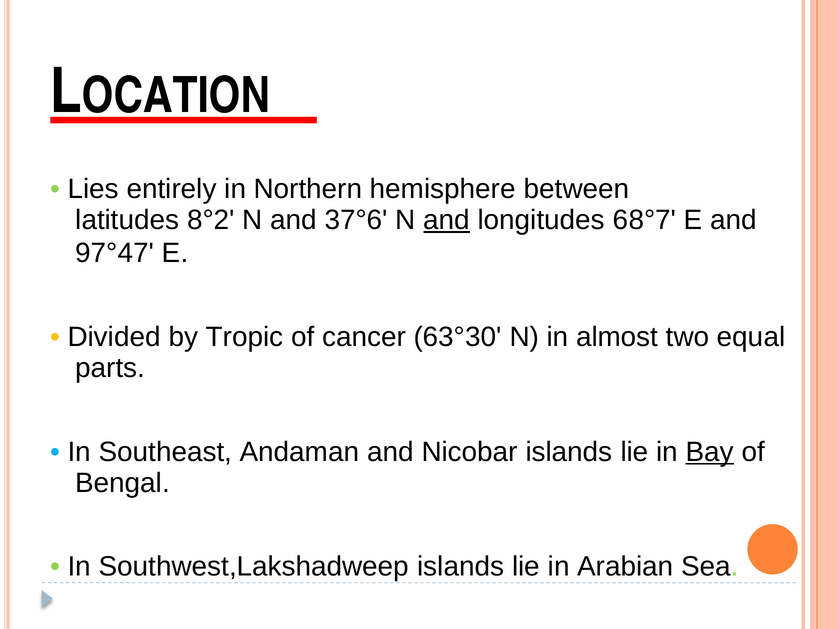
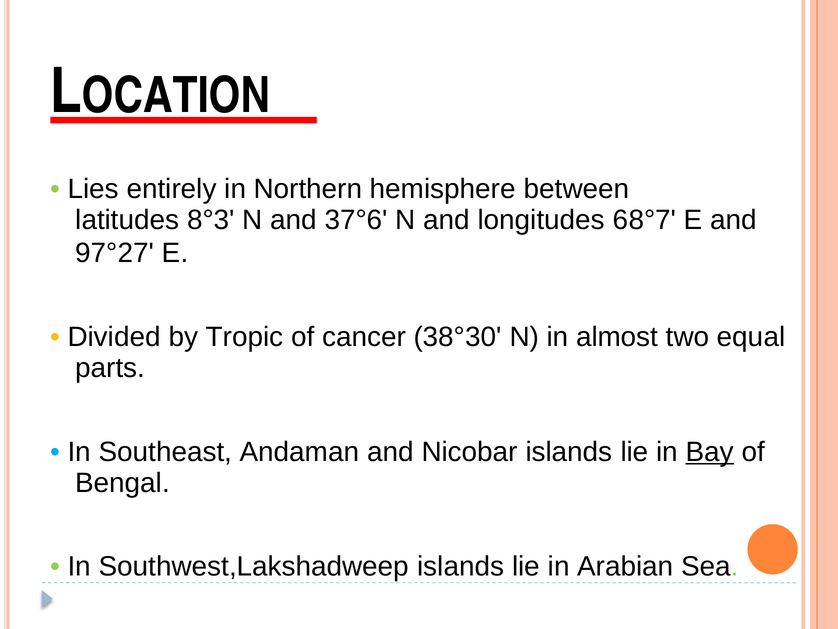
8°2: 8°2 -> 8°3 (211, 220)
and underline: present -> none (447, 220)
97°47: 97°47 -> 97°27 (115, 253)
63°30: 63°30 -> 38°30 (458, 337)
